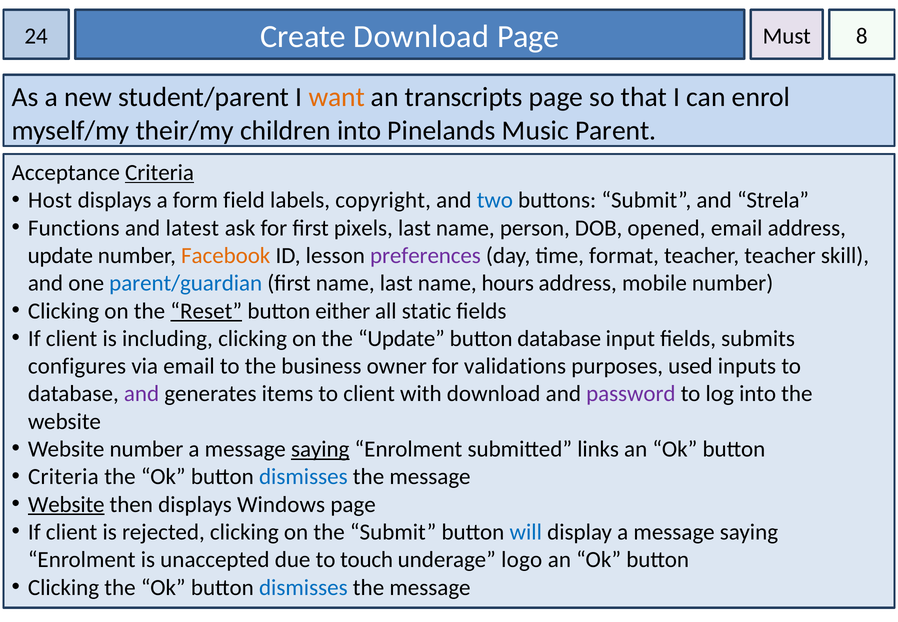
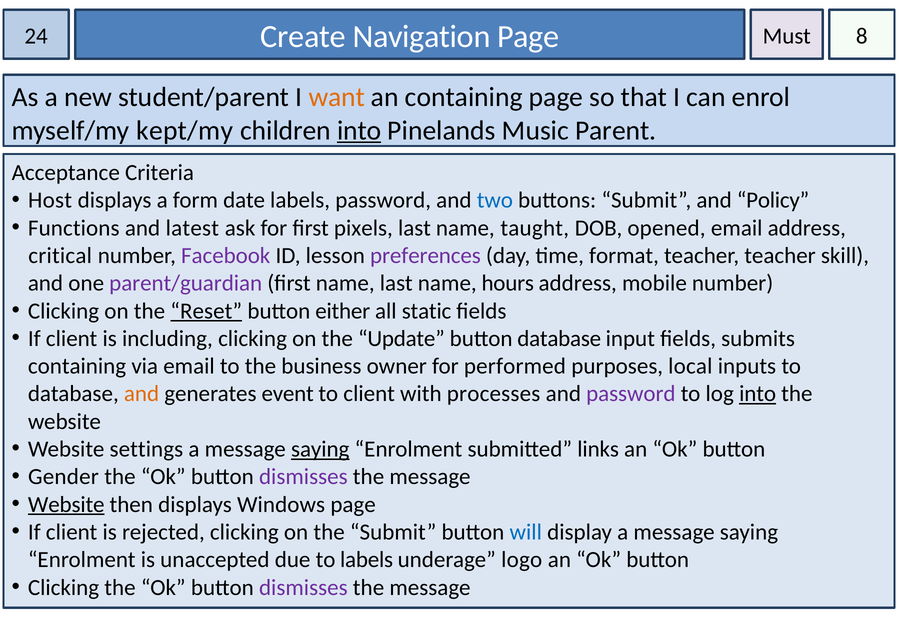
Create Download: Download -> Navigation (422, 37)
an transcripts: transcripts -> containing (464, 97)
their/my: their/my -> kept/my (185, 130)
into underline: none -> present (359, 130)
Criteria underline: present -> none (160, 173)
field: field -> date (244, 200)
labels copyright: copyright -> password (383, 200)
Strela: Strela -> Policy (773, 200)
person: person -> taught (535, 228)
update: update -> critical (60, 255)
Facebook colour: orange -> purple (226, 255)
parent/guardian colour: blue -> purple (186, 283)
configures: configures -> containing (77, 366)
validations: validations -> performed (515, 366)
used: used -> local (690, 366)
and colour: purple -> orange (141, 394)
items: items -> event (288, 394)
with download: download -> processes (494, 394)
into underline: none -> present (758, 394)
Website number: number -> settings (146, 449)
Criteria: Criteria -> Gender (63, 477)
dismisses colour: blue -> purple (303, 477)
to touch: touch -> labels (367, 560)
dismisses colour: blue -> purple (303, 587)
